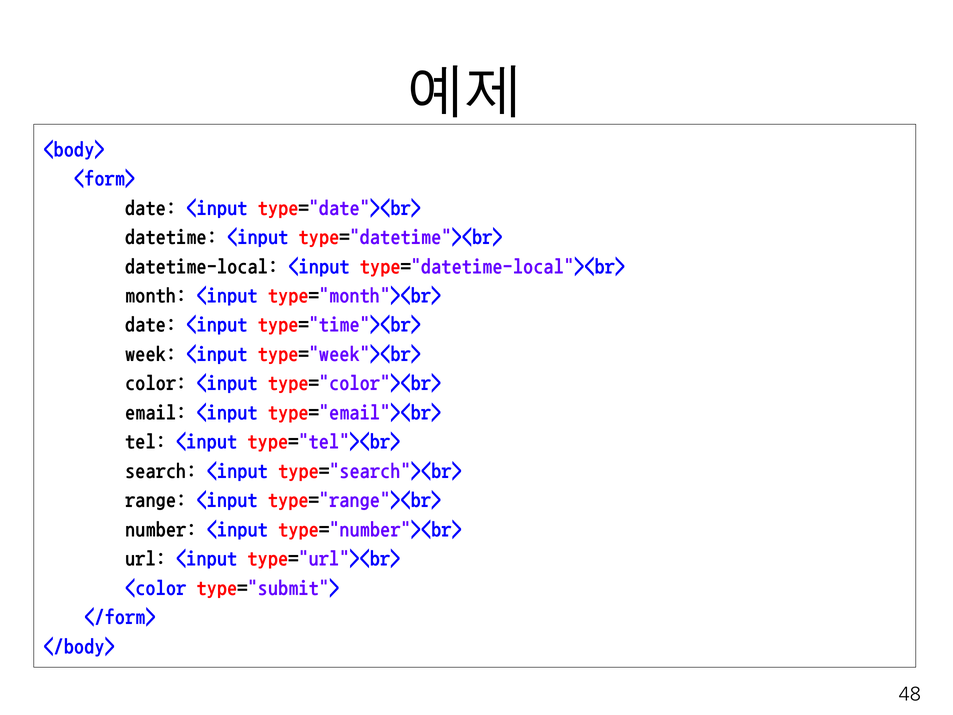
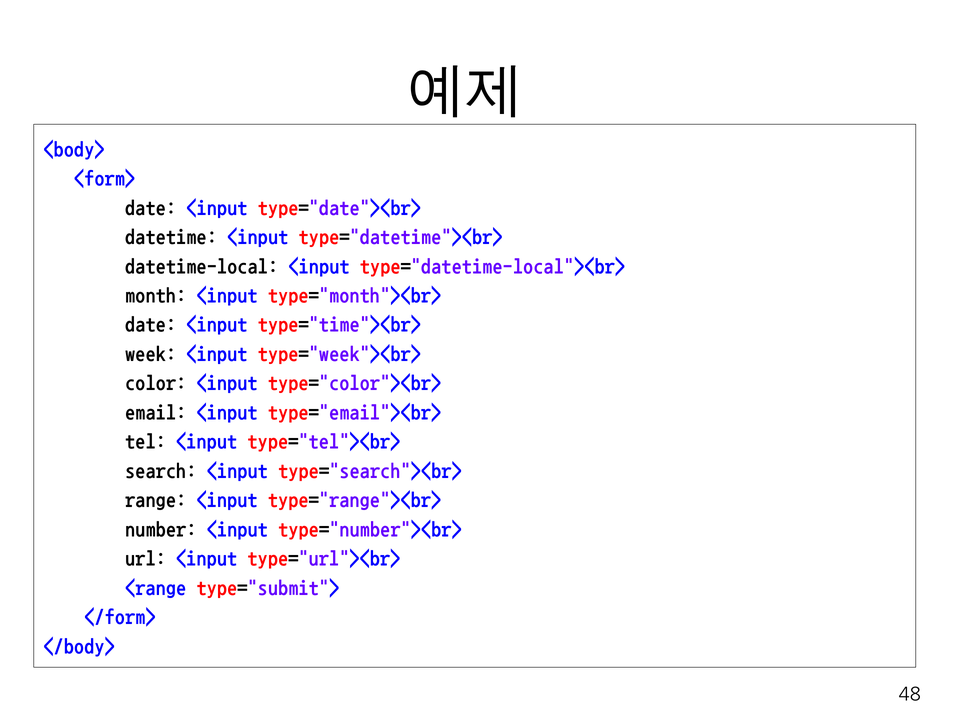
<color: <color -> <range (156, 587)
